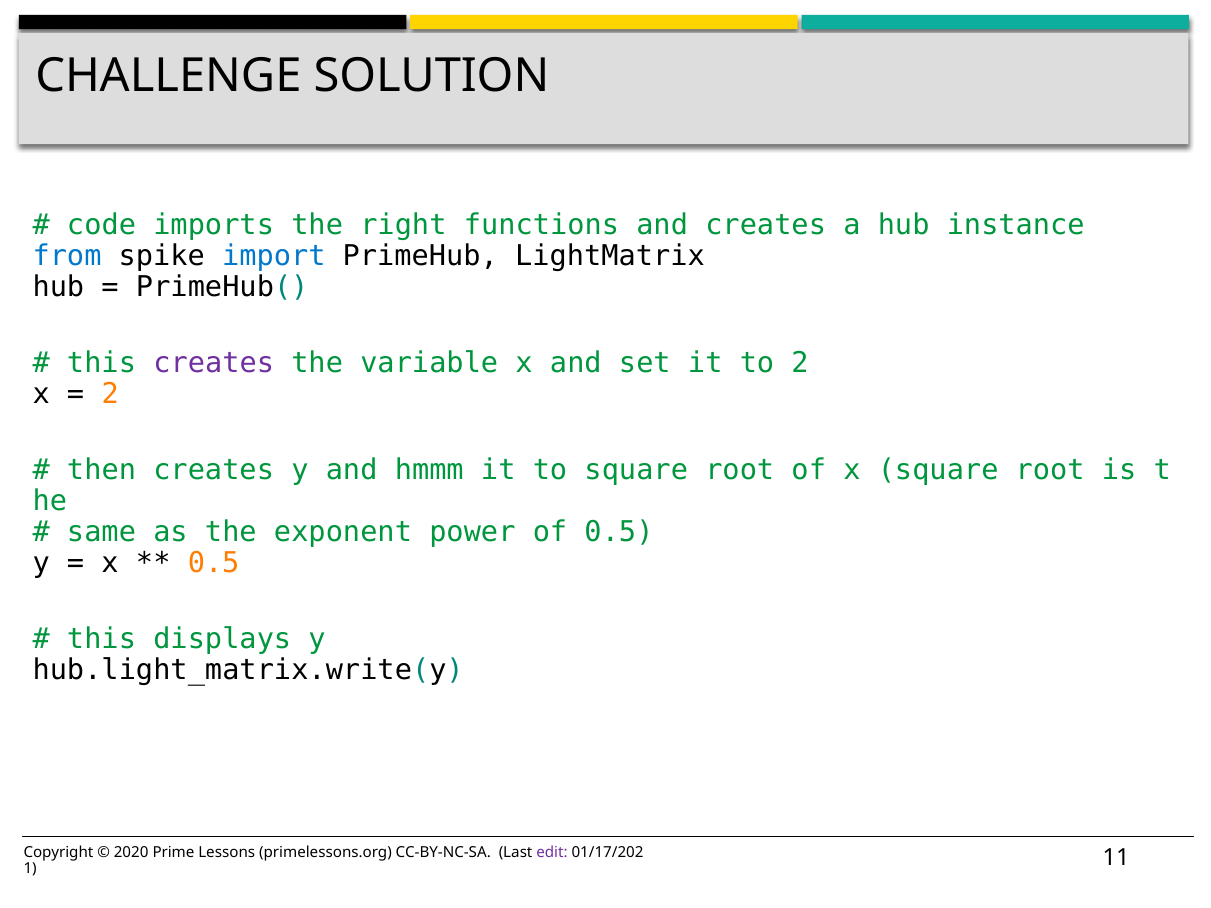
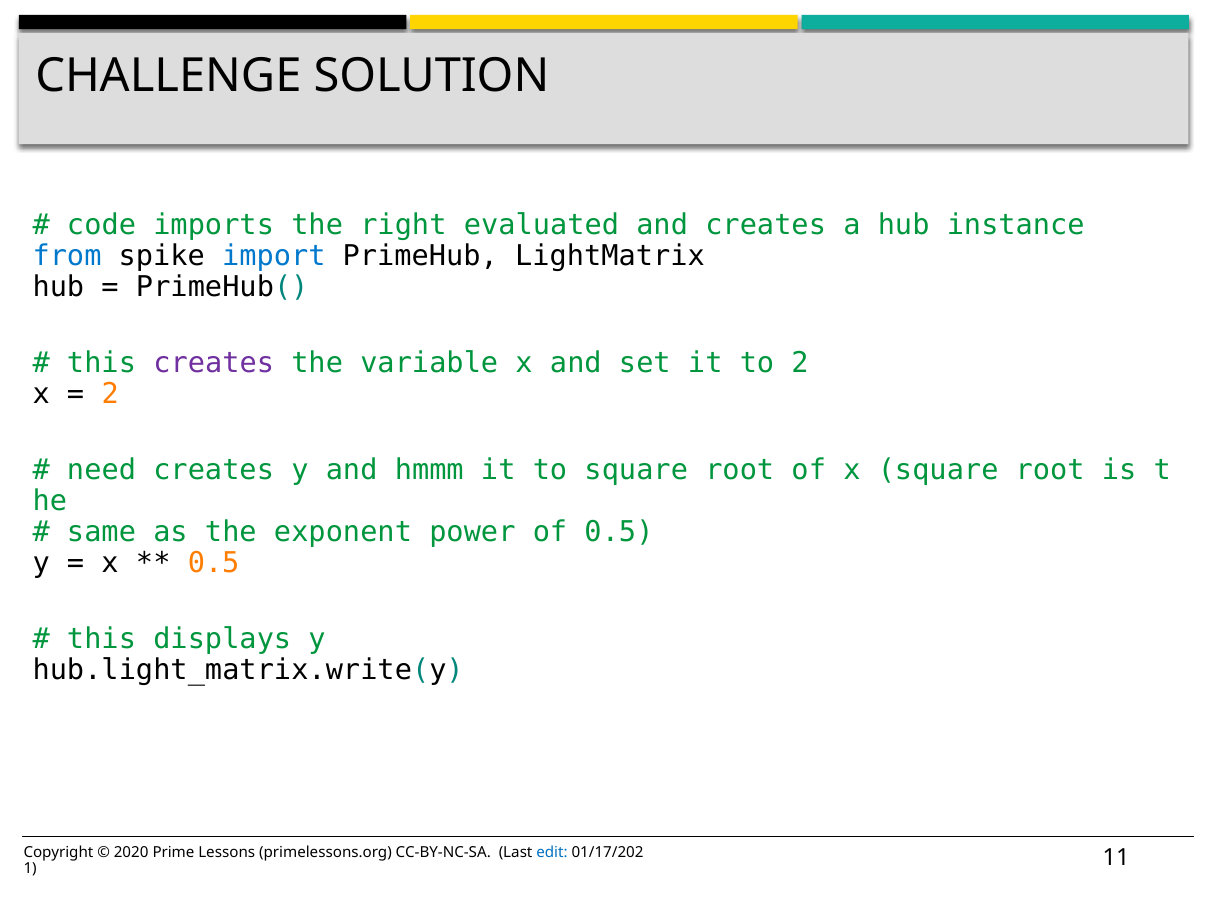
functions: functions -> evaluated (541, 225)
then: then -> need (101, 470)
edit colour: purple -> blue (552, 853)
